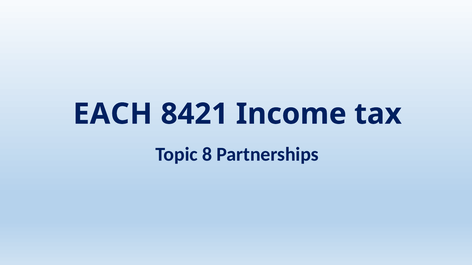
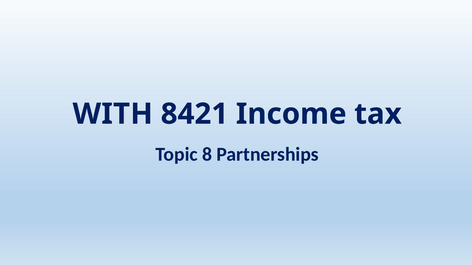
EACH: EACH -> WITH (113, 114)
